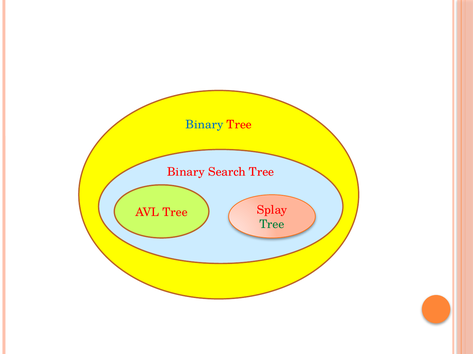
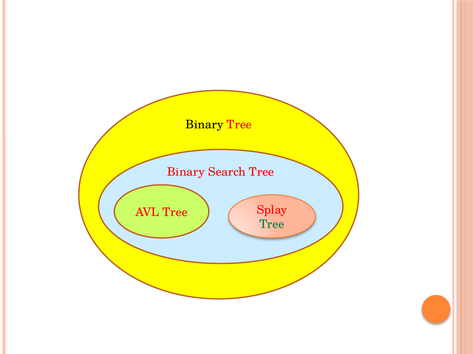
Binary colour: blue -> black (204, 125)
